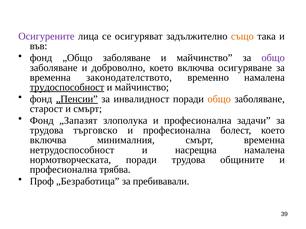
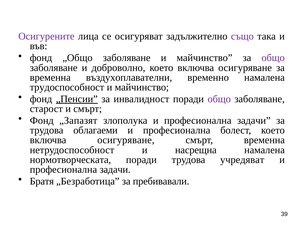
също colour: orange -> purple (242, 36)
законодателството: законодателството -> въздухоплавателни (129, 78)
трудоспособност underline: present -> none (67, 87)
общо colour: orange -> purple (219, 99)
търговско: търговско -> облагаеми (95, 131)
минималния: минималния -> осигуряване (126, 140)
общините: общините -> учредяват (242, 160)
трябва: трябва -> задачи (115, 170)
Проф: Проф -> Братя (42, 182)
